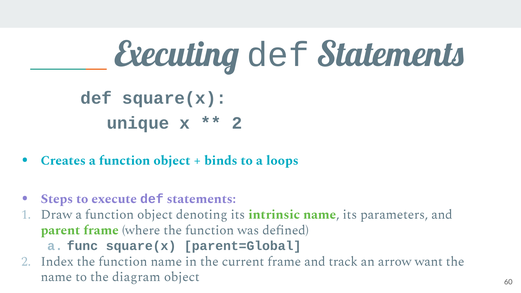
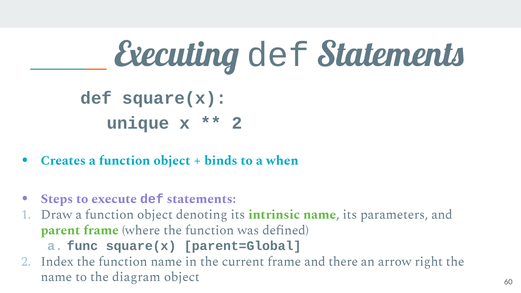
loops: loops -> when (282, 161)
track: track -> there (343, 261)
want: want -> right (429, 261)
